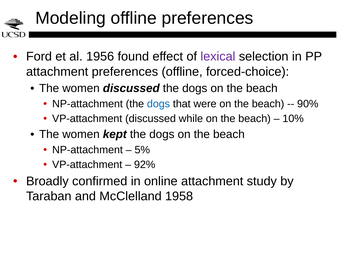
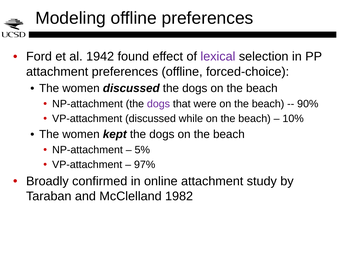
1956: 1956 -> 1942 (100, 57)
dogs colour: blue -> purple (158, 104)
92%: 92% -> 97% (145, 165)
1958: 1958 -> 1982 (179, 196)
